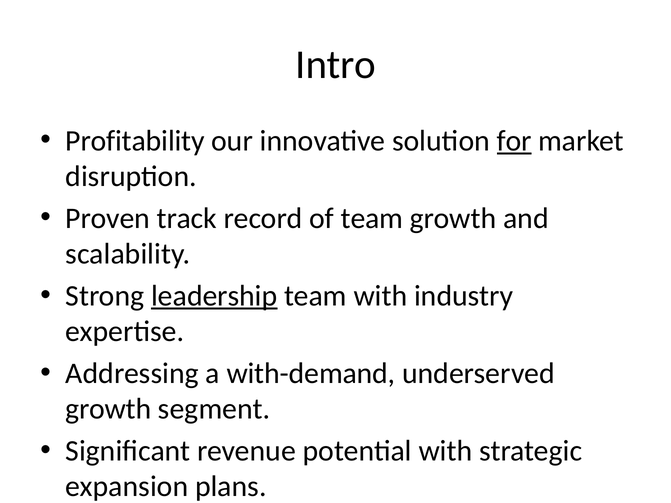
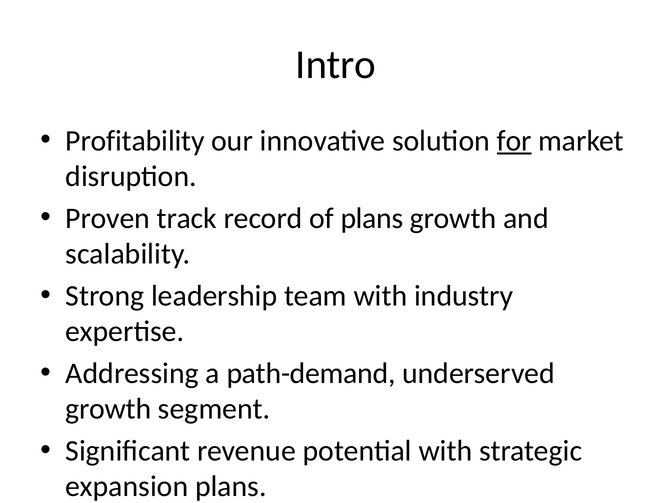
of team: team -> plans (372, 218)
leadership underline: present -> none (214, 296)
with-demand: with-demand -> path-demand (311, 373)
